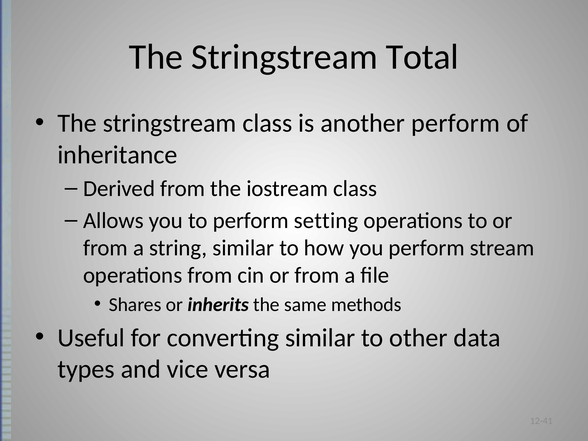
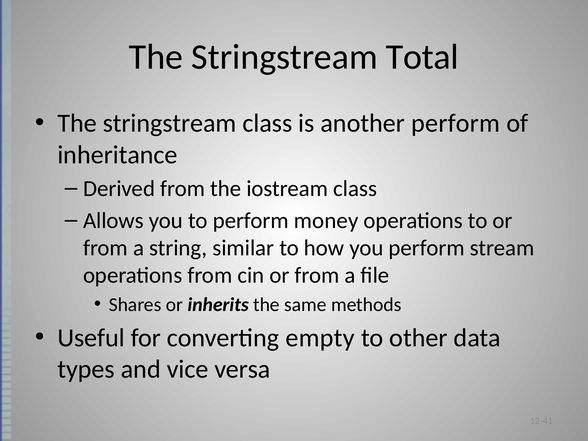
setting: setting -> money (326, 221)
converting similar: similar -> empty (320, 338)
